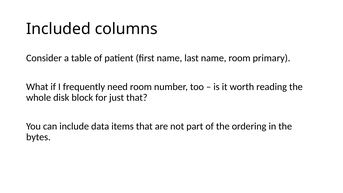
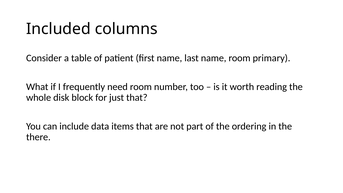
bytes: bytes -> there (38, 137)
